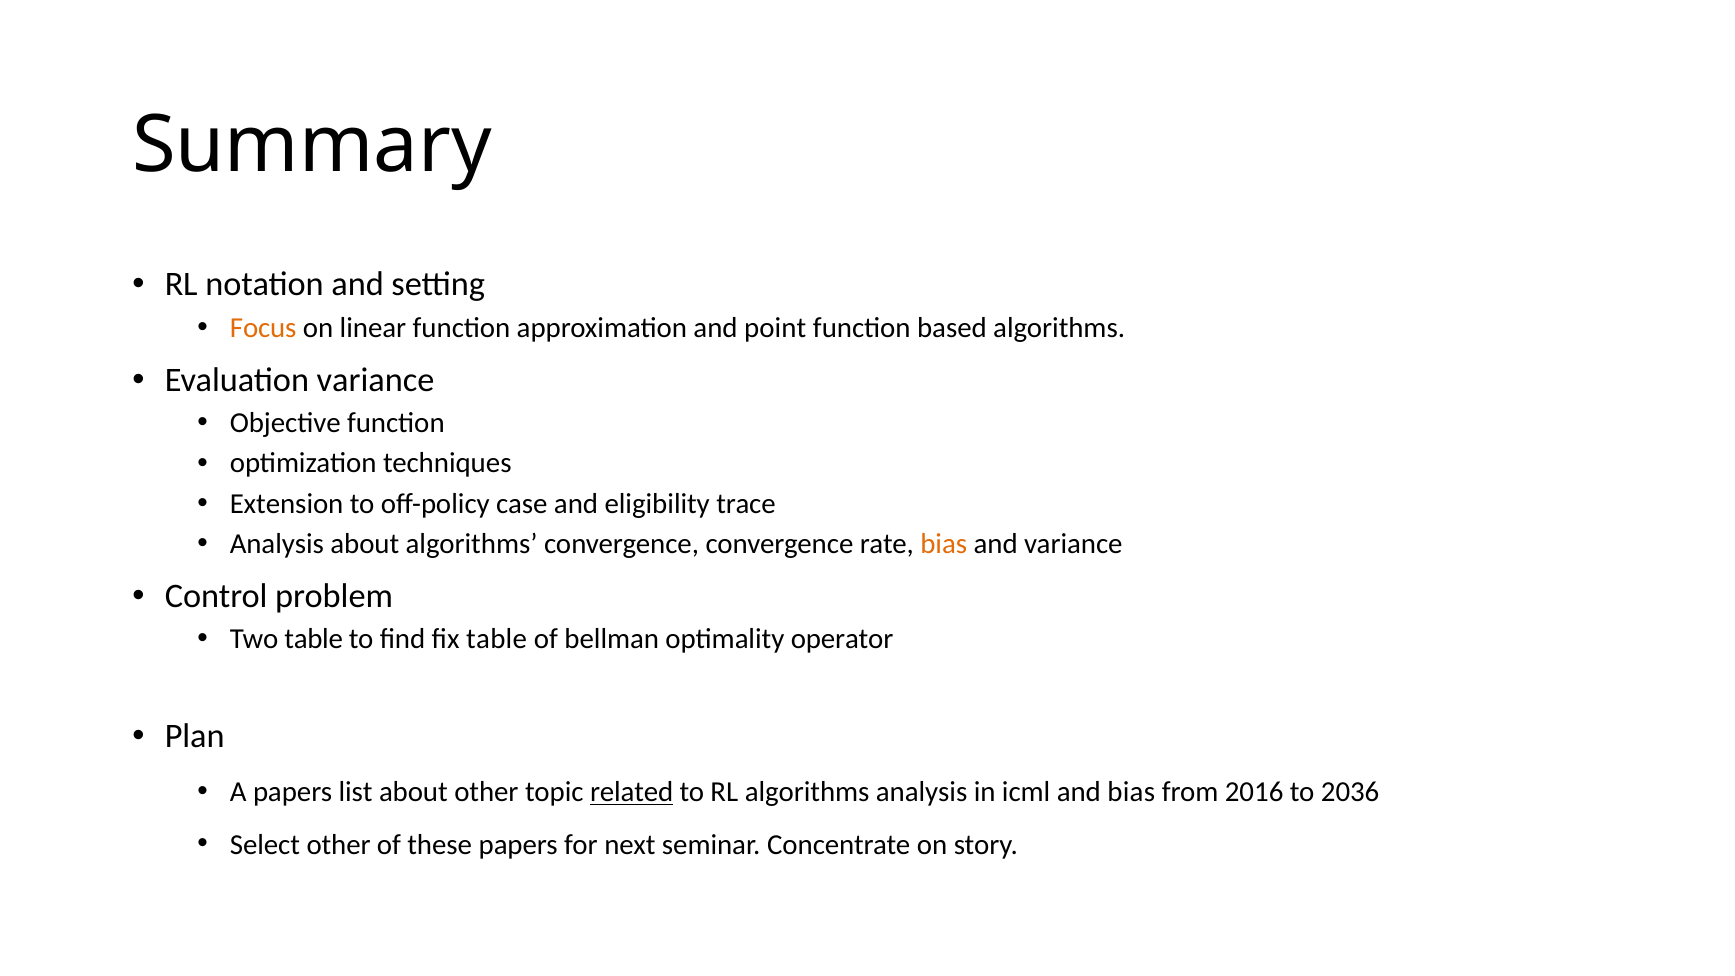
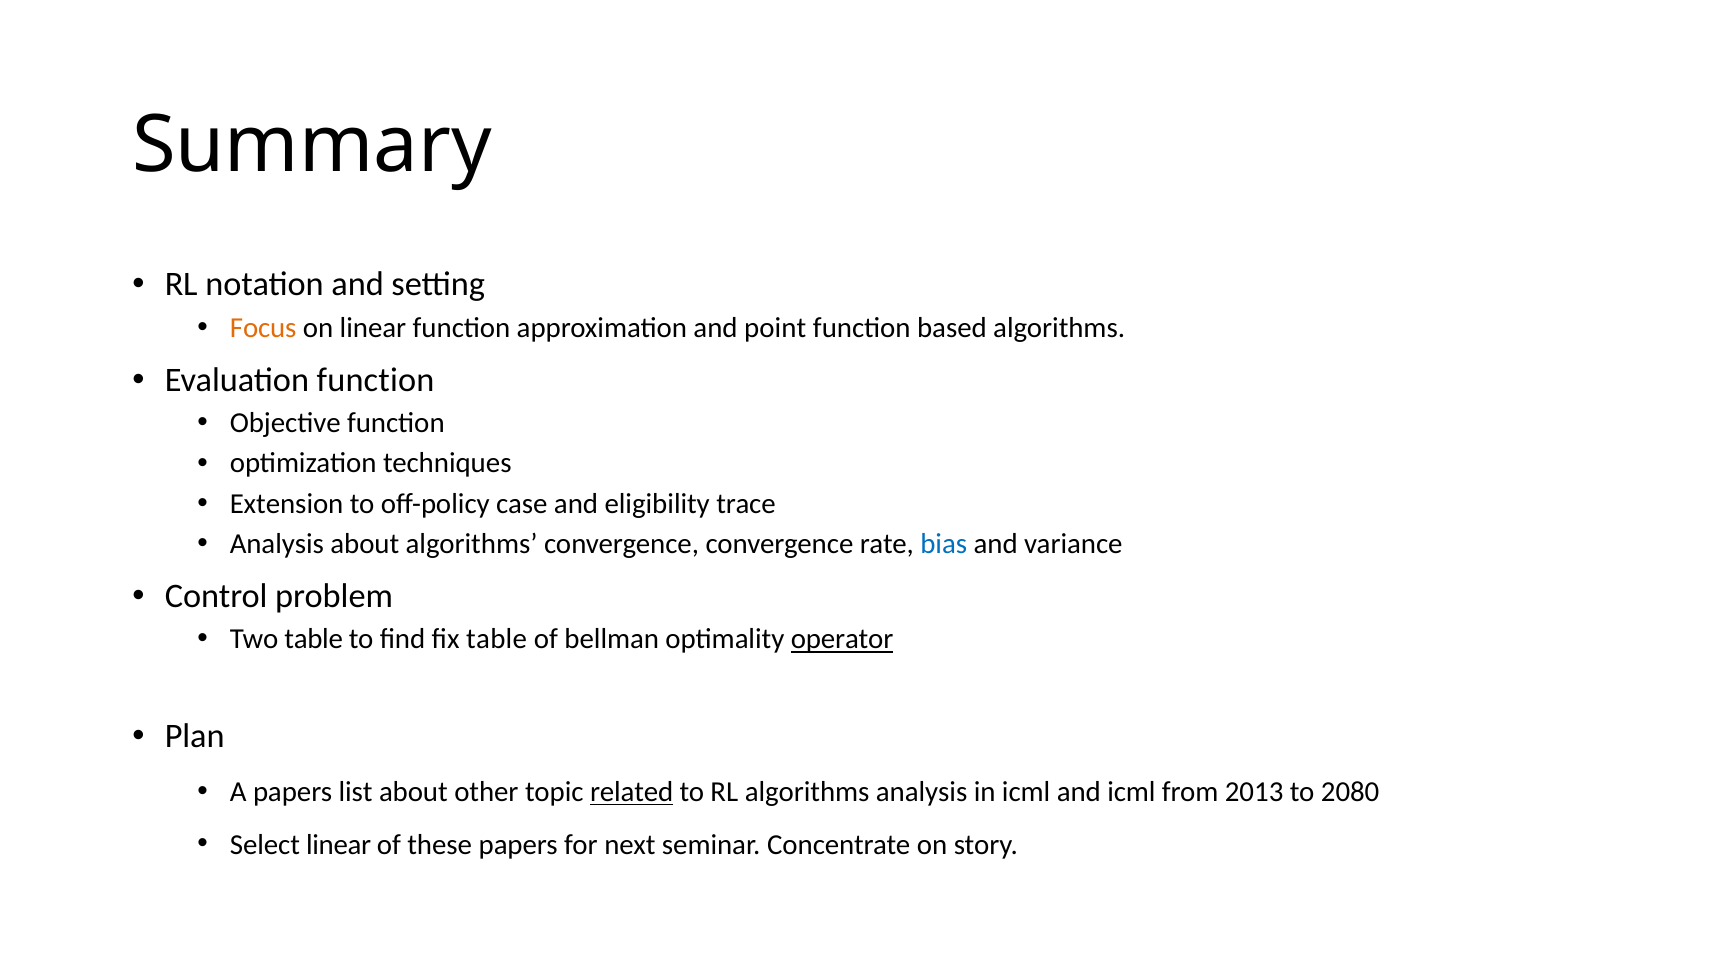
Evaluation variance: variance -> function (376, 380)
bias colour: orange -> blue (944, 544)
operator underline: none -> present (842, 639)
and bias: bias -> icml (1131, 792)
2016: 2016 -> 2013 (1254, 792)
2036: 2036 -> 2080 (1350, 792)
Select other: other -> linear (339, 845)
